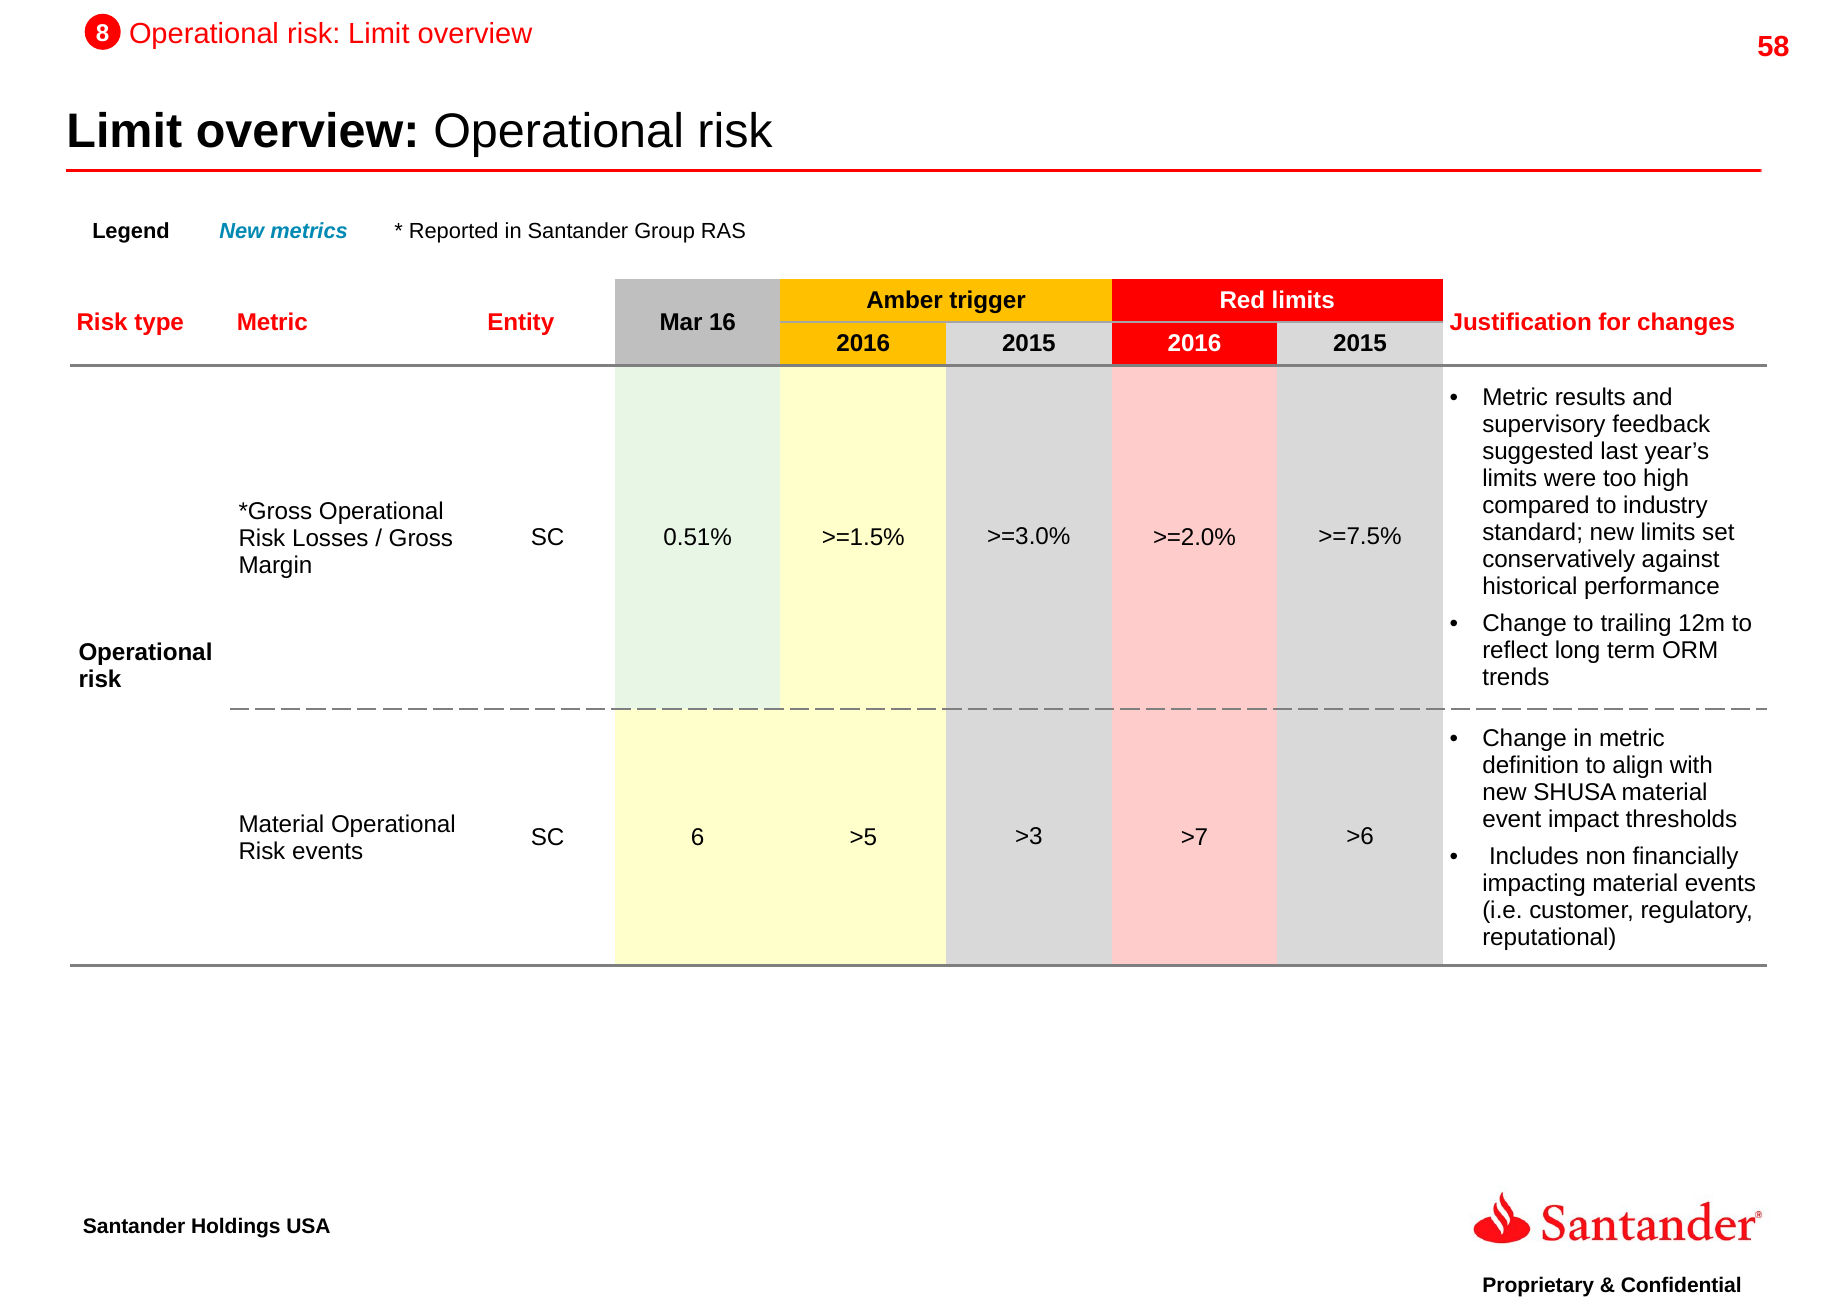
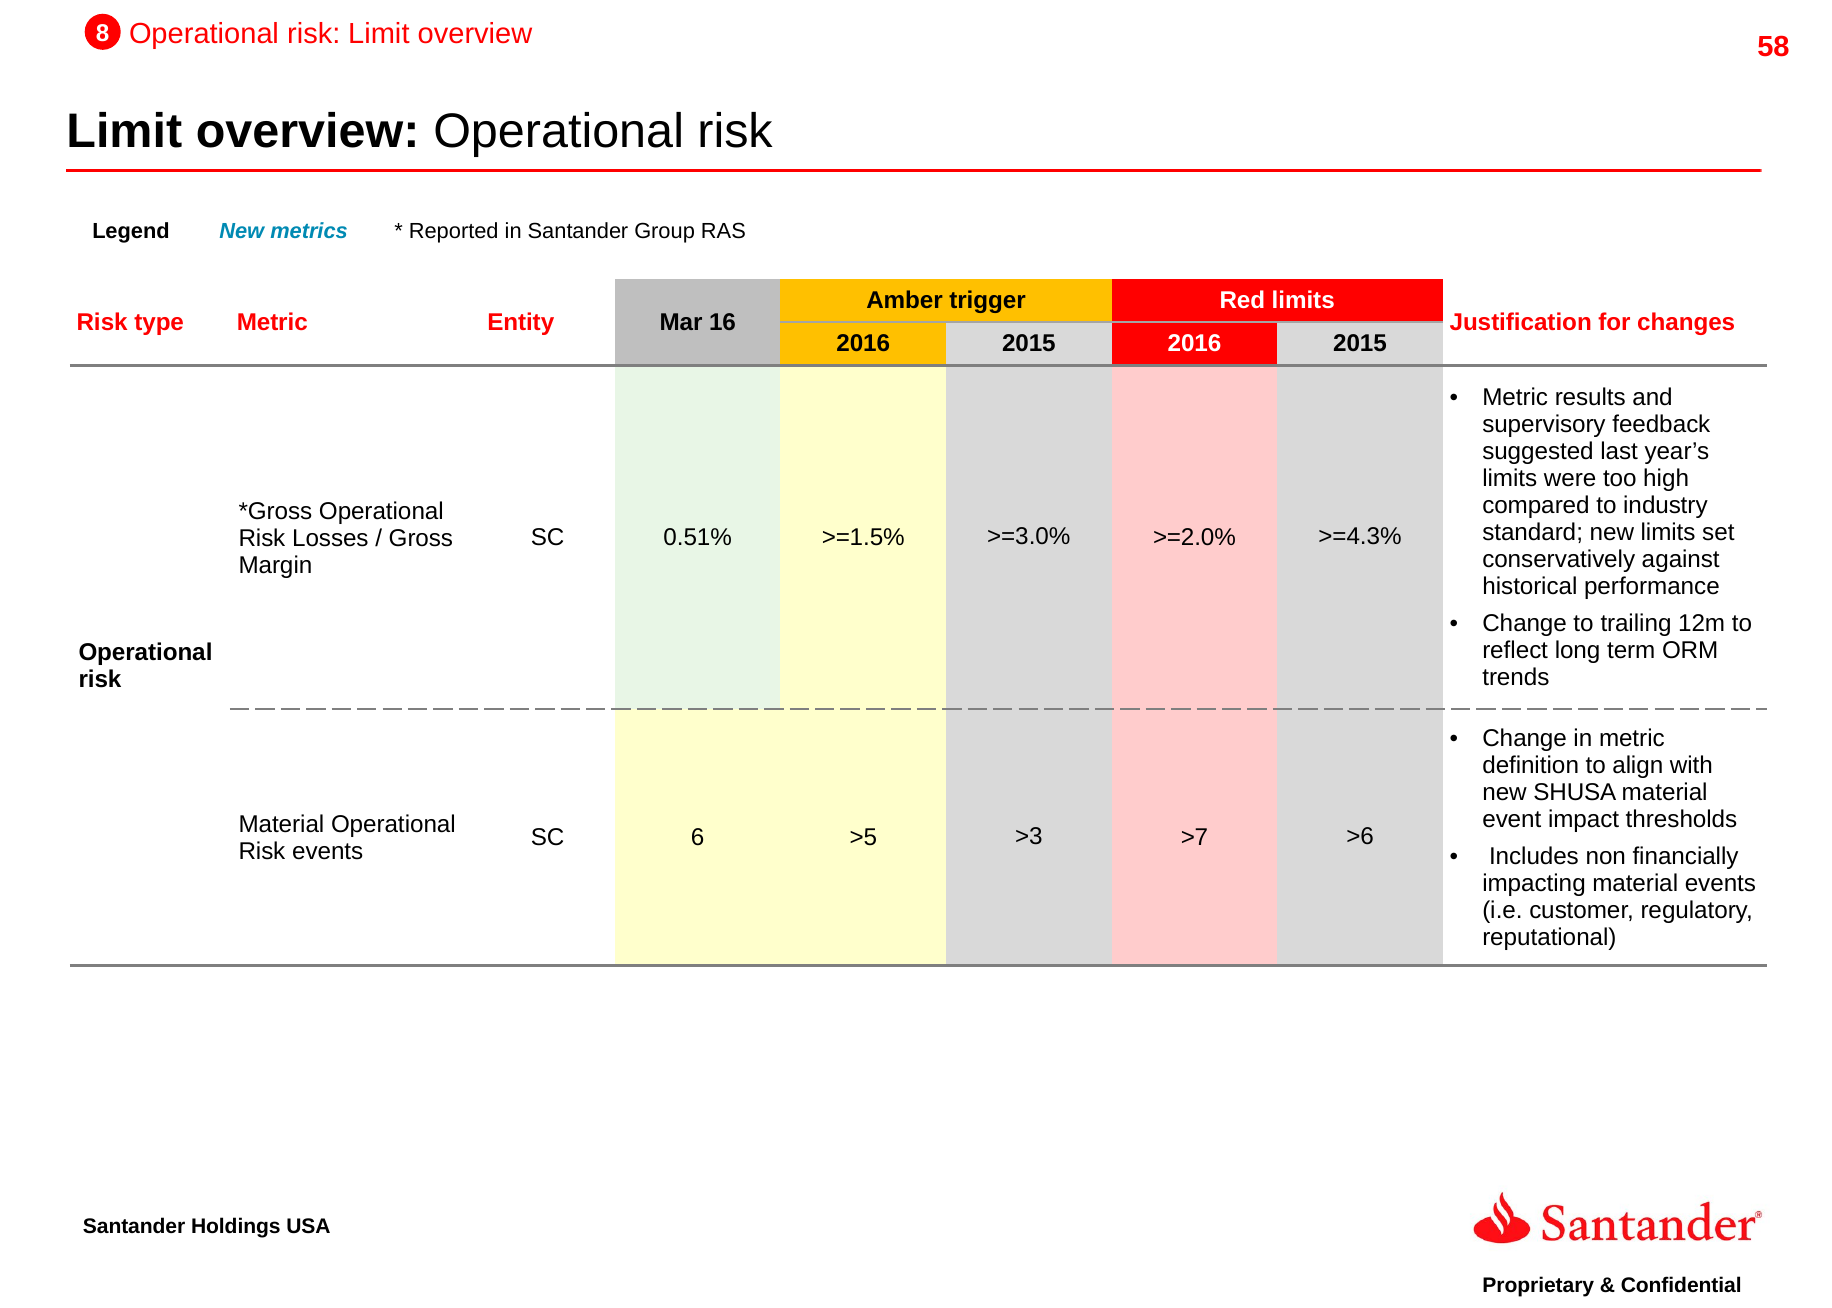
>=7.5%: >=7.5% -> >=4.3% (1360, 536)
